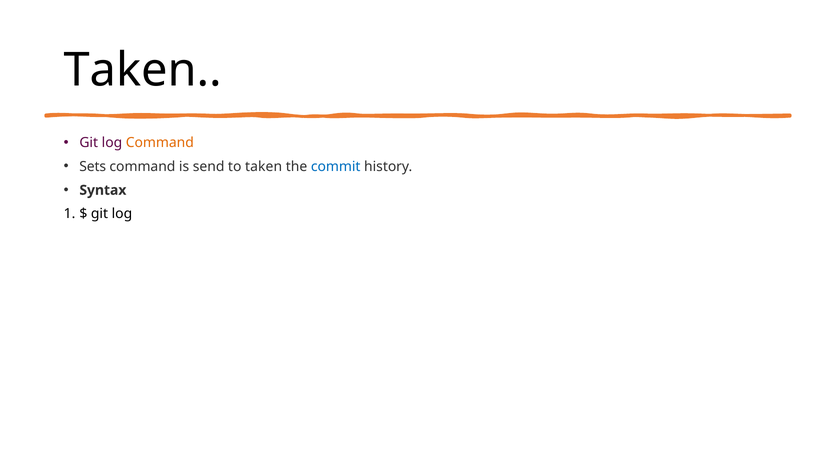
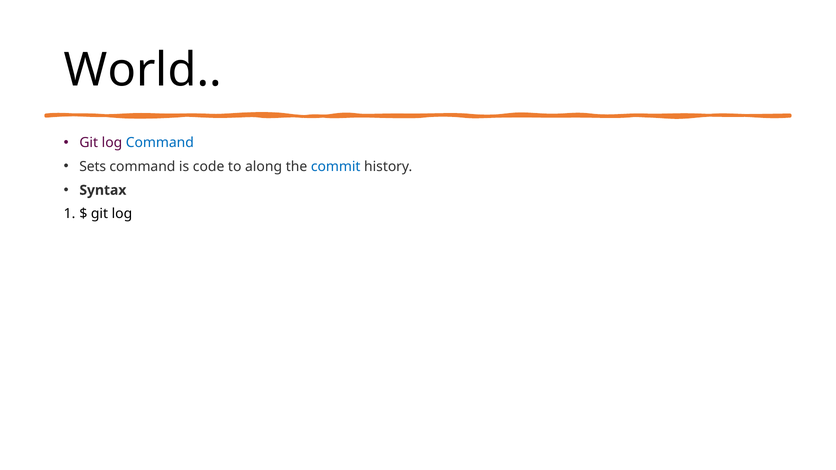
Taken: Taken -> World (143, 70)
Command colour: orange -> blue (160, 143)
send: send -> code (209, 167)
to taken: taken -> along (264, 167)
